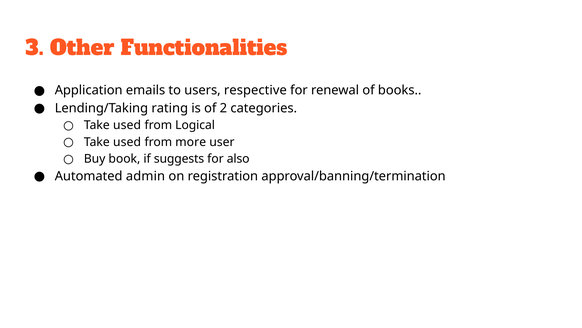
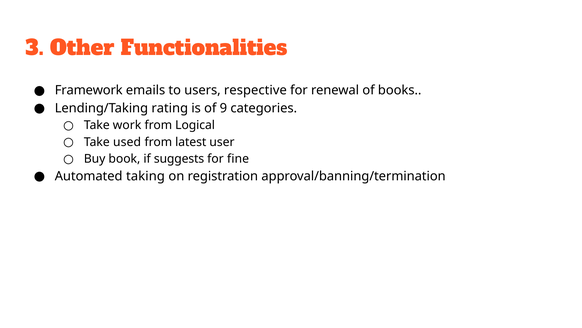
Application: Application -> Framework (89, 90)
2: 2 -> 9 (223, 108)
used: used -> work (127, 125)
more: more -> latest (191, 142)
also: also -> fine (238, 159)
admin: admin -> taking (145, 176)
